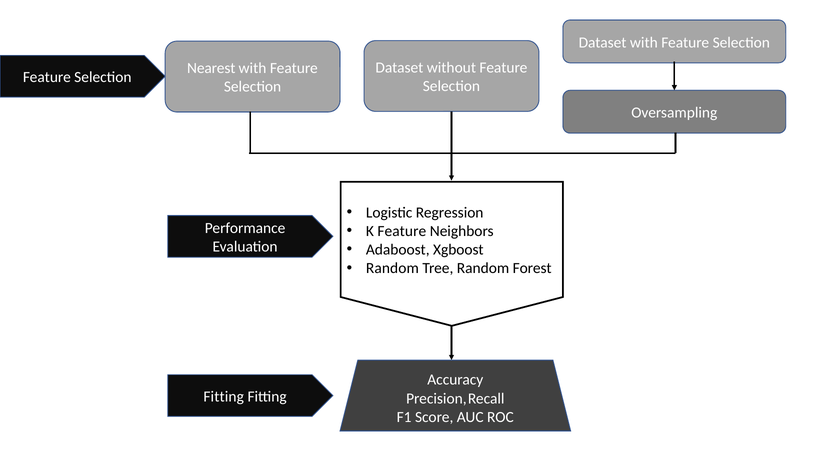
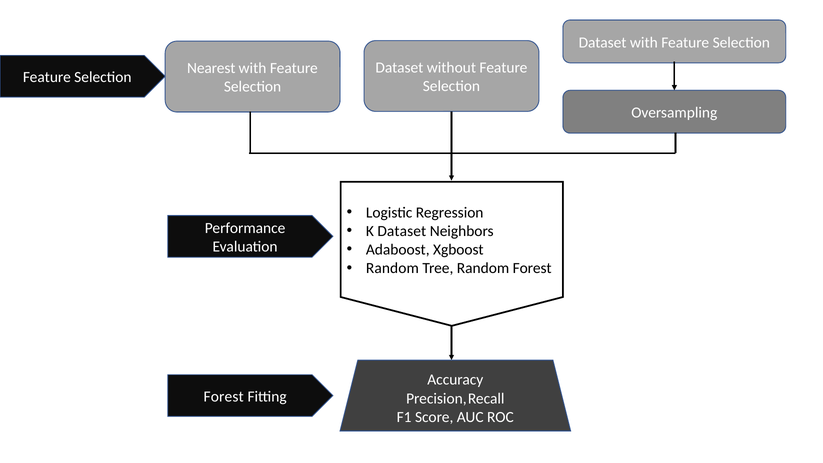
K Feature: Feature -> Dataset (402, 231)
Fitting: Fitting -> Forest (224, 397)
